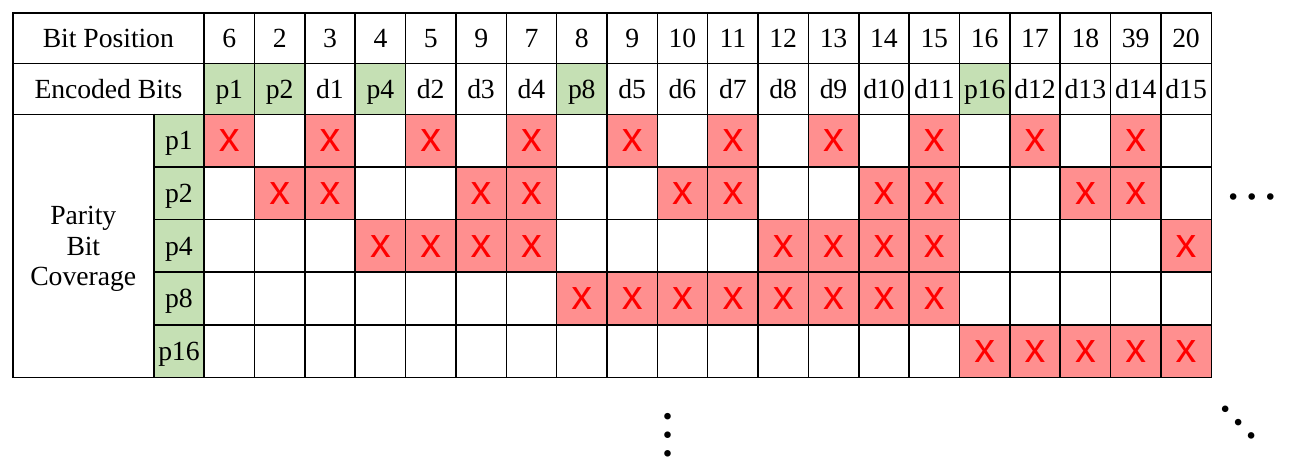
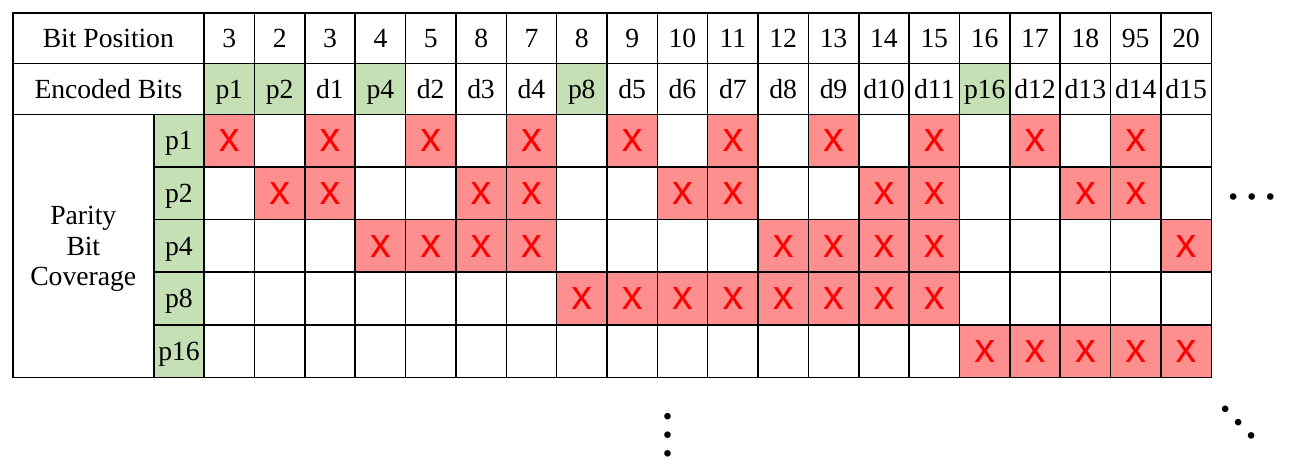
Position 6: 6 -> 3 (229, 39)
5 9: 9 -> 8 (481, 39)
39: 39 -> 95 (1136, 39)
